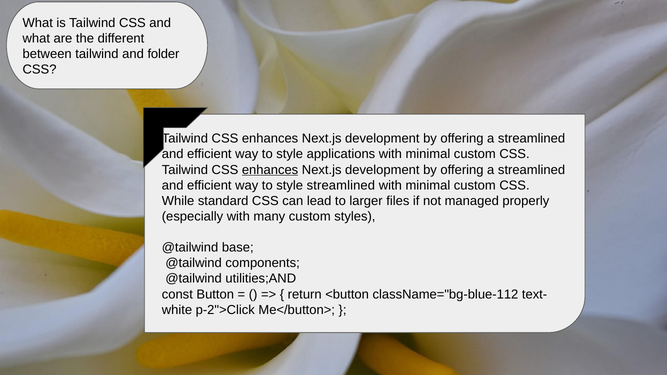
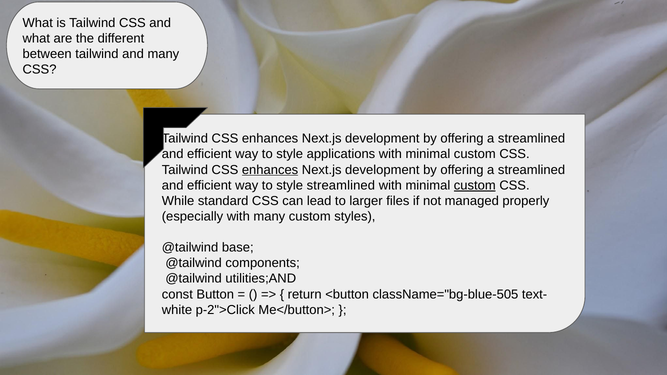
and folder: folder -> many (163, 54)
custom underline: none -> present (475, 185)
className="bg-blue-112: className="bg-blue-112 -> className="bg-blue-505 (445, 294)
